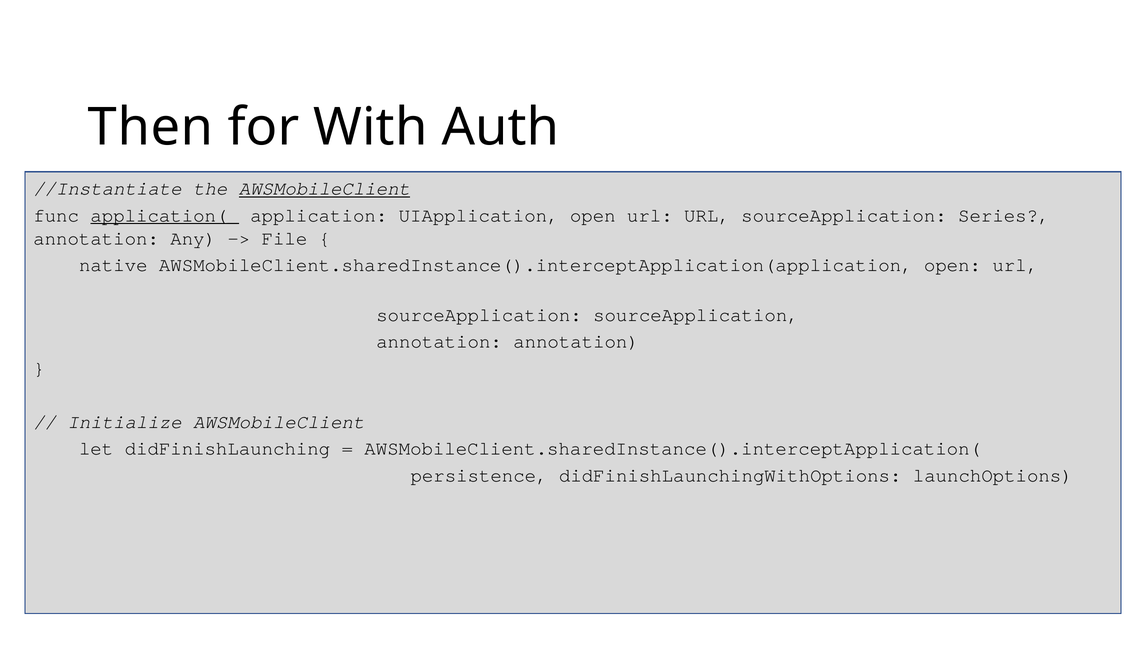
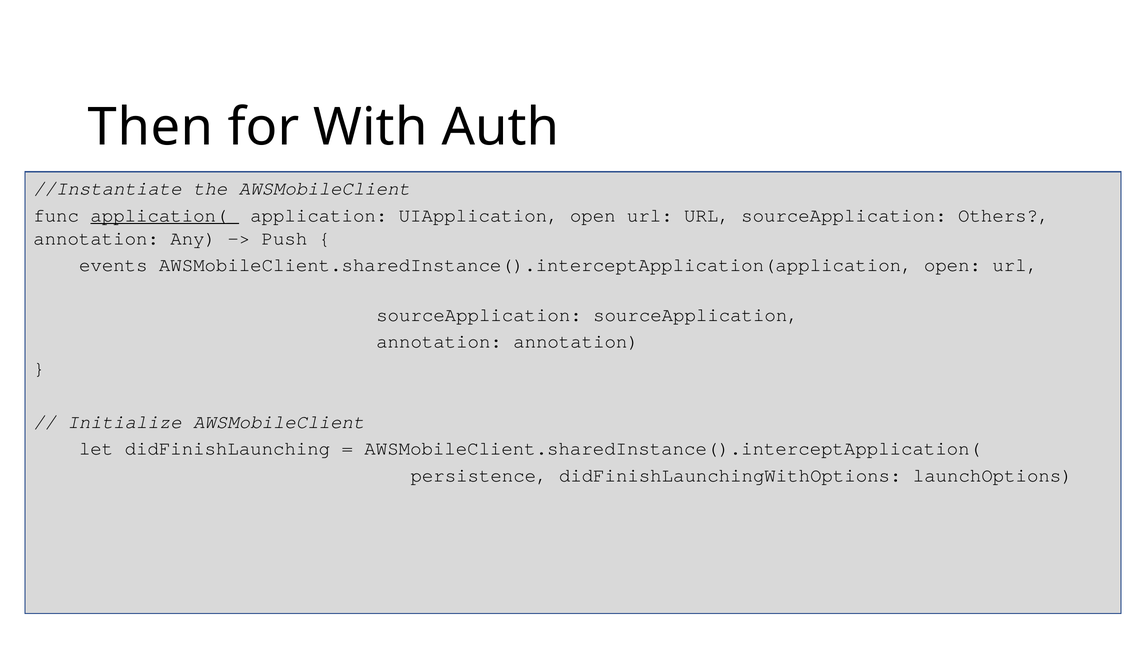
AWSMobileClient underline: present -> none (324, 189)
Series: Series -> Others (1004, 215)
File: File -> Push (284, 238)
native: native -> events (113, 265)
